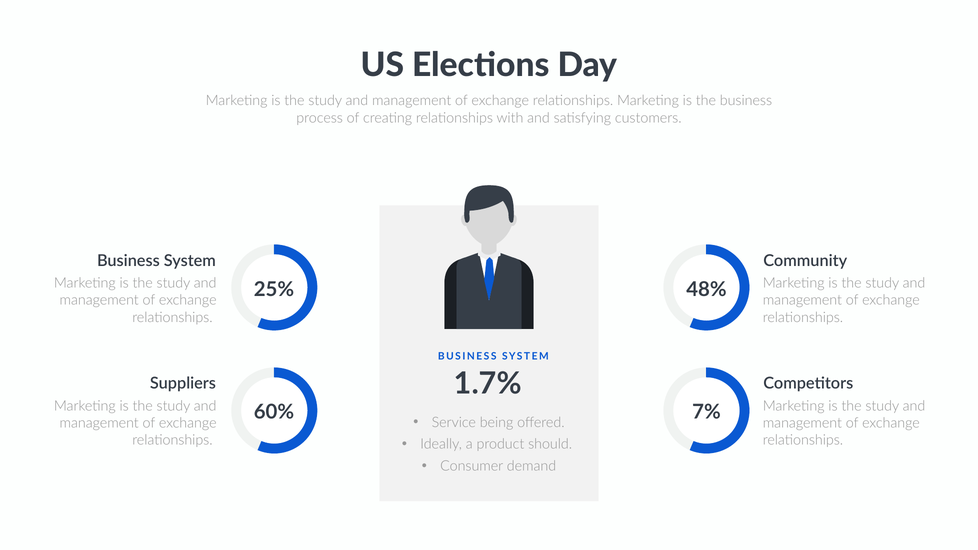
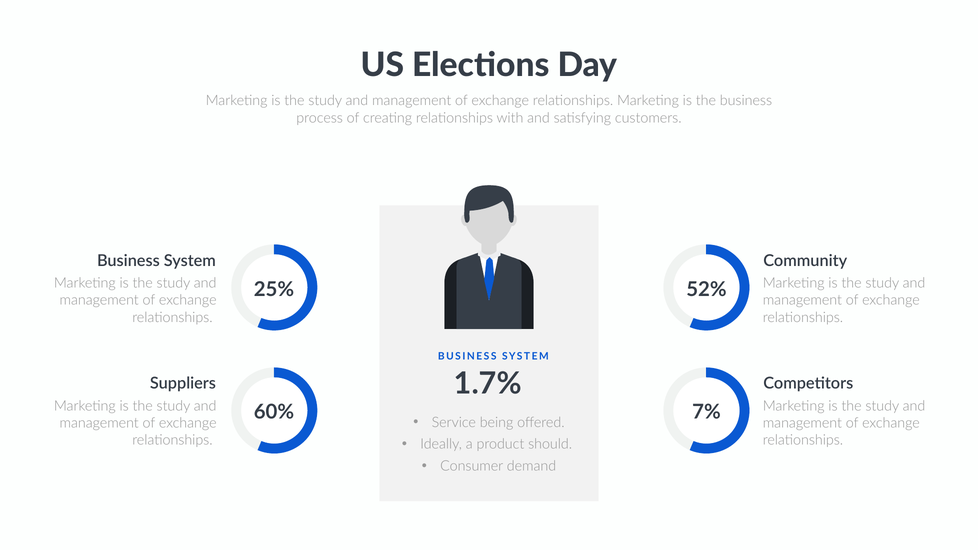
48%: 48% -> 52% (706, 290)
